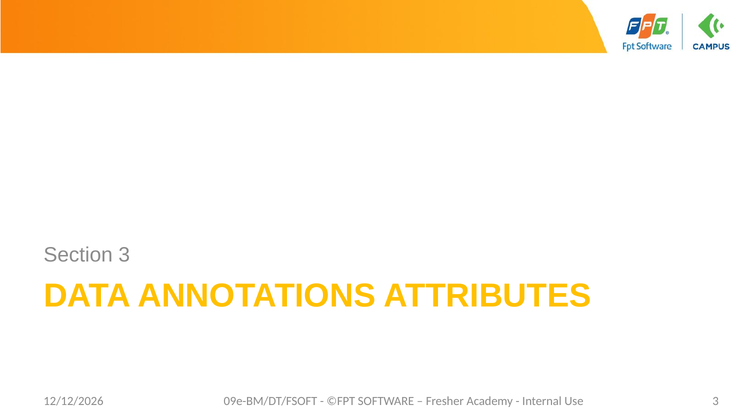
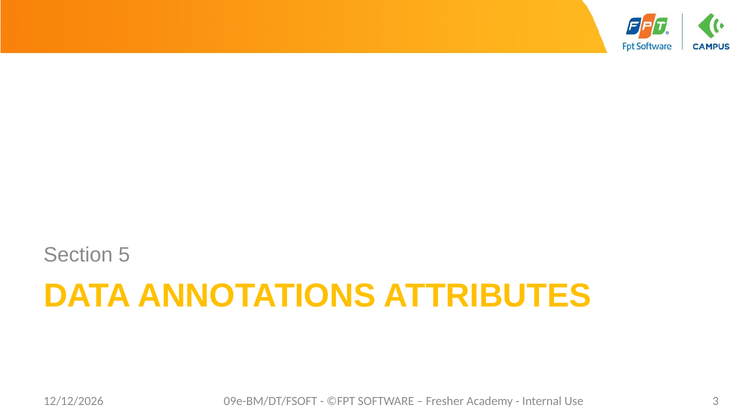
Section 3: 3 -> 5 (124, 255)
